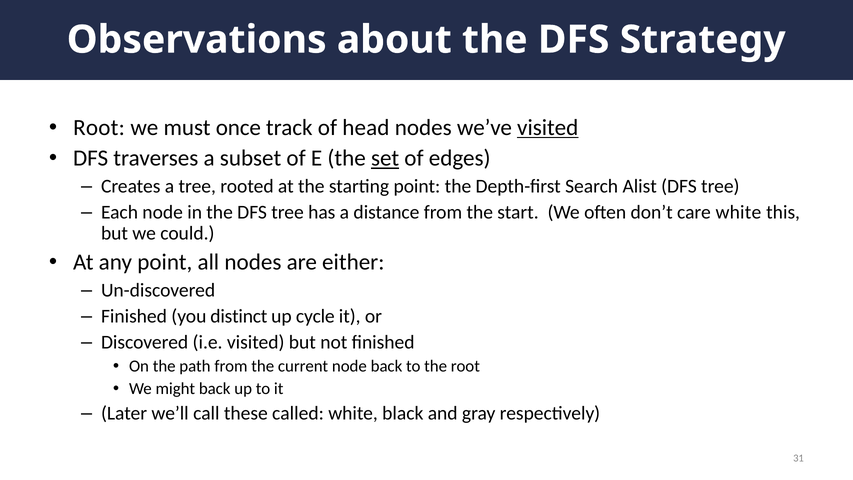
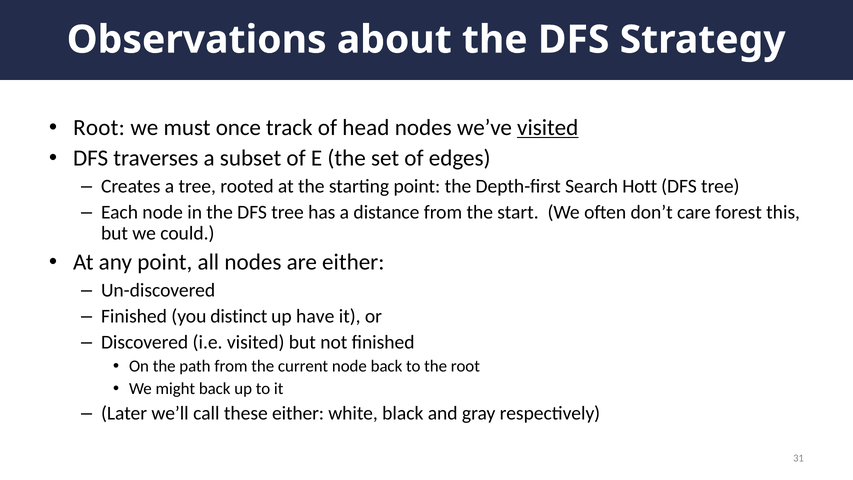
set underline: present -> none (385, 158)
Alist: Alist -> Hott (640, 186)
care white: white -> forest (738, 212)
cycle: cycle -> have (315, 316)
these called: called -> either (298, 413)
